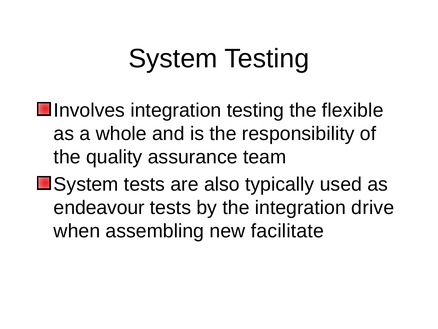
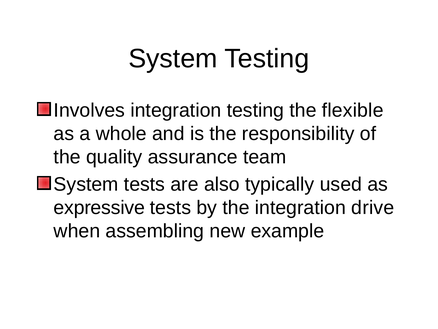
endeavour: endeavour -> expressive (99, 207)
facilitate: facilitate -> example (287, 231)
